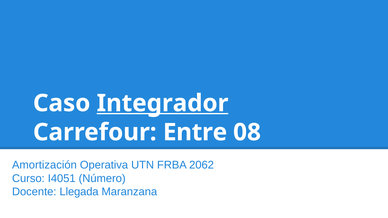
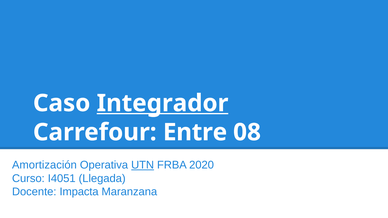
UTN underline: none -> present (143, 165)
2062: 2062 -> 2020 (202, 165)
Número: Número -> Llegada (102, 179)
Llegada: Llegada -> Impacta (79, 192)
